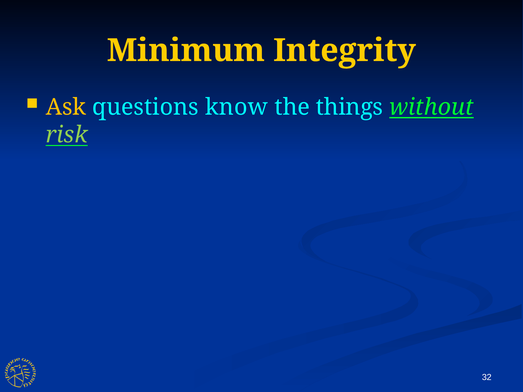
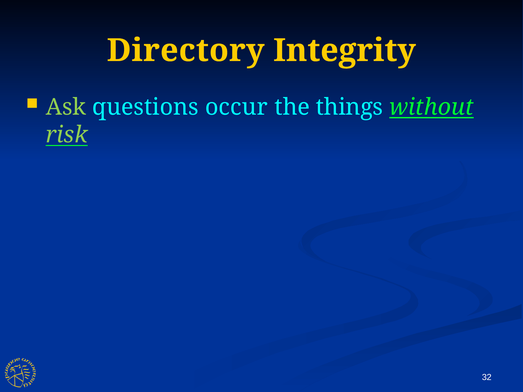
Minimum: Minimum -> Directory (186, 51)
Ask colour: yellow -> light green (66, 107)
know: know -> occur (236, 107)
